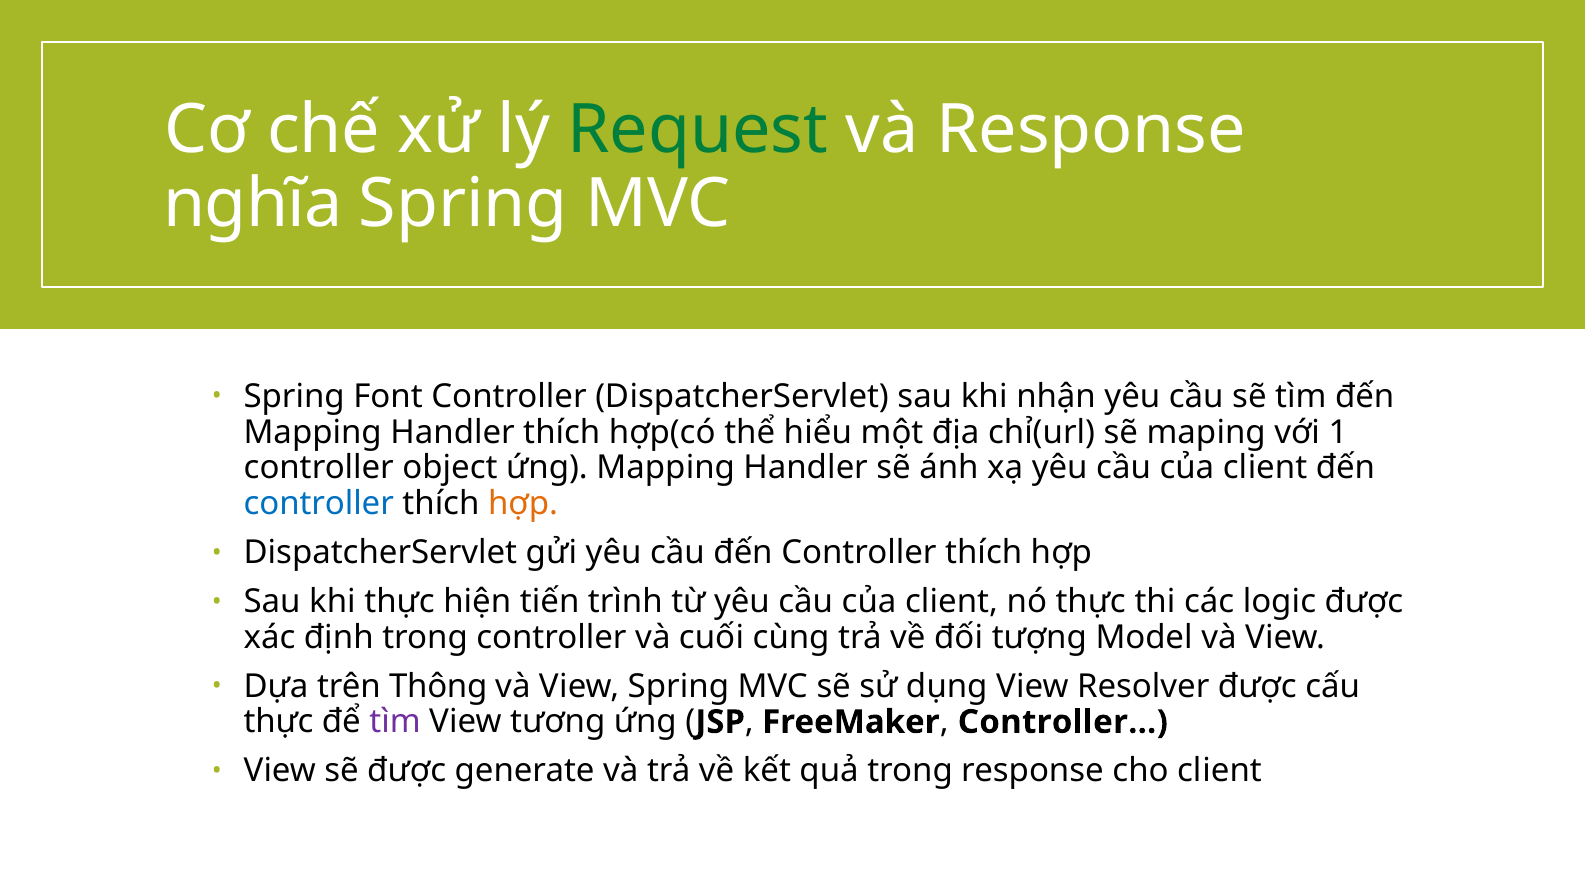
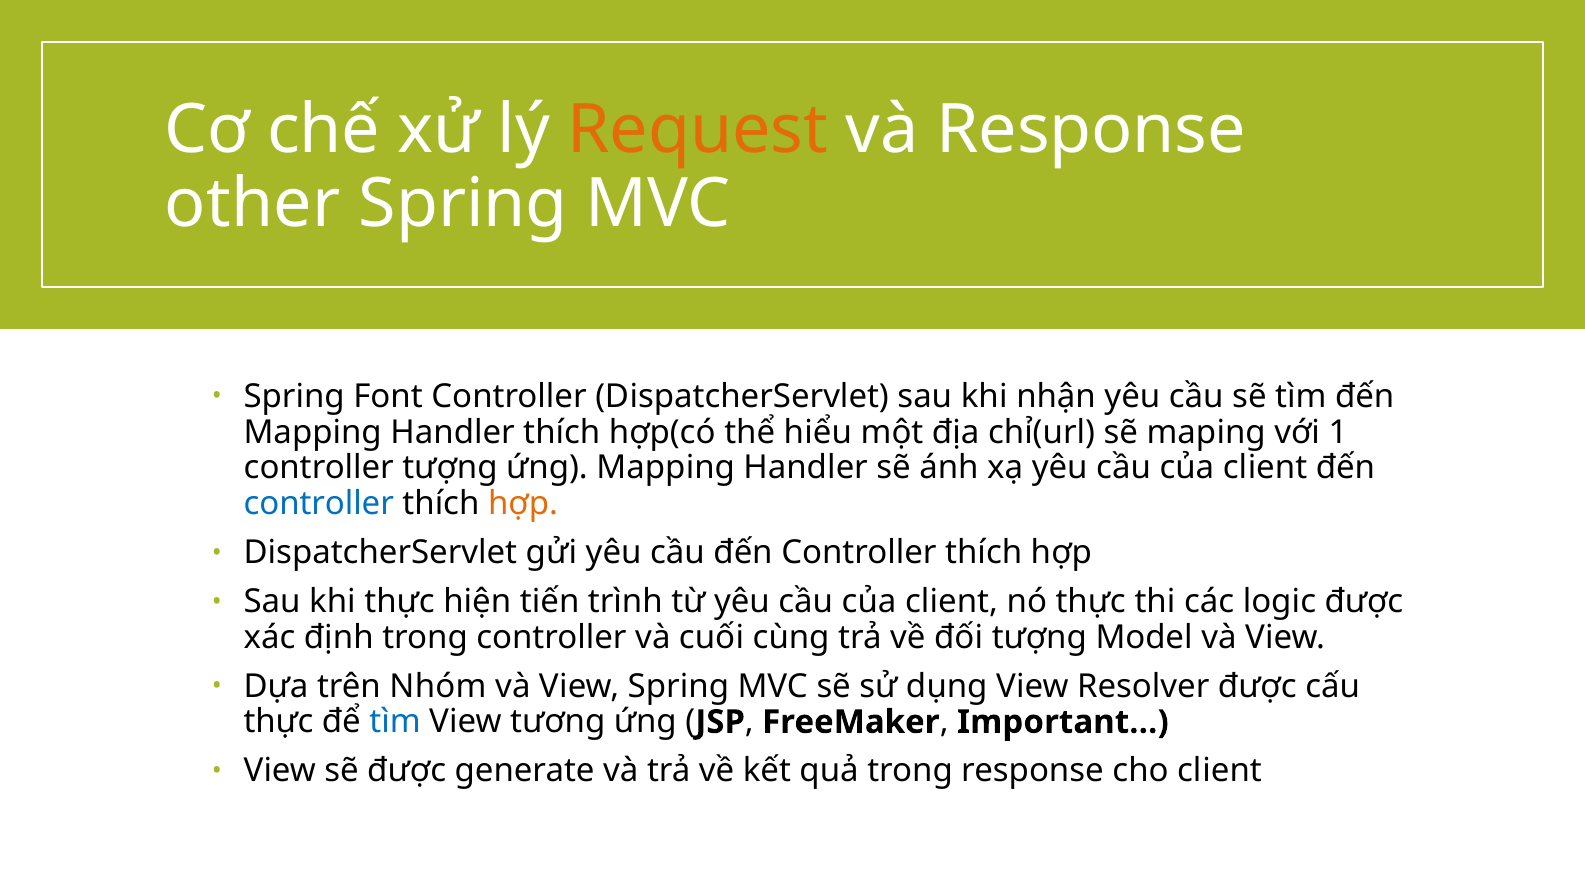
Request colour: green -> orange (698, 130)
nghĩa: nghĩa -> other (253, 204)
controller object: object -> tượng (450, 468)
Thông: Thông -> Nhóm (438, 686)
tìm colour: purple -> blue (395, 722)
Controller…: Controller… -> Important… (1063, 722)
